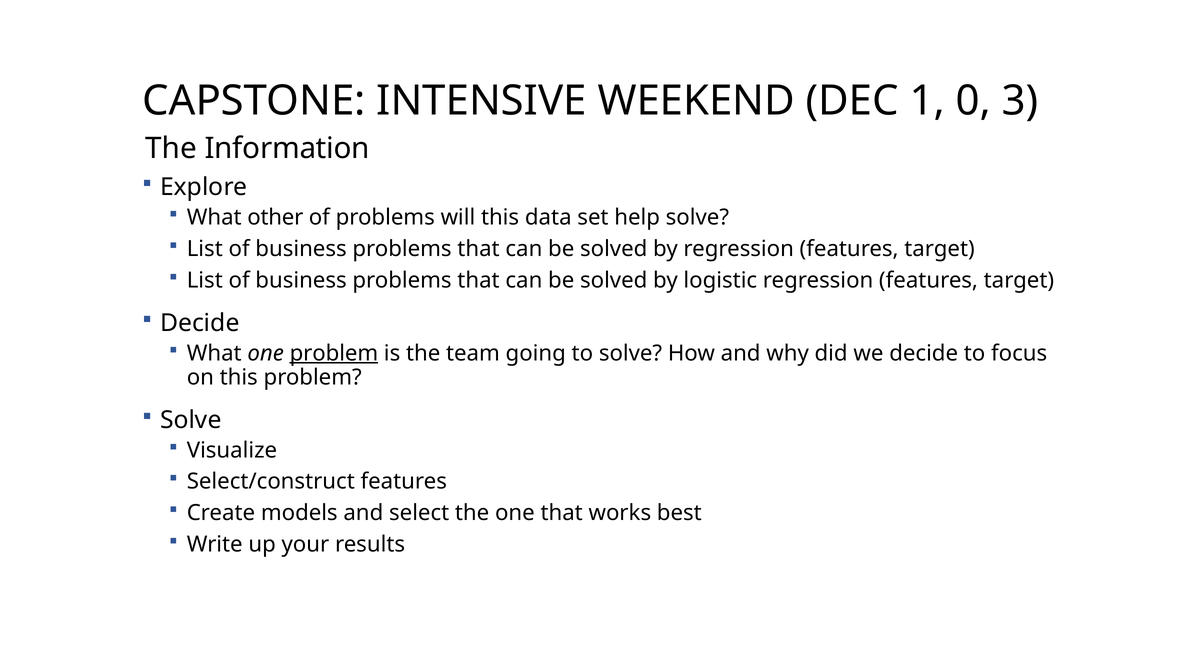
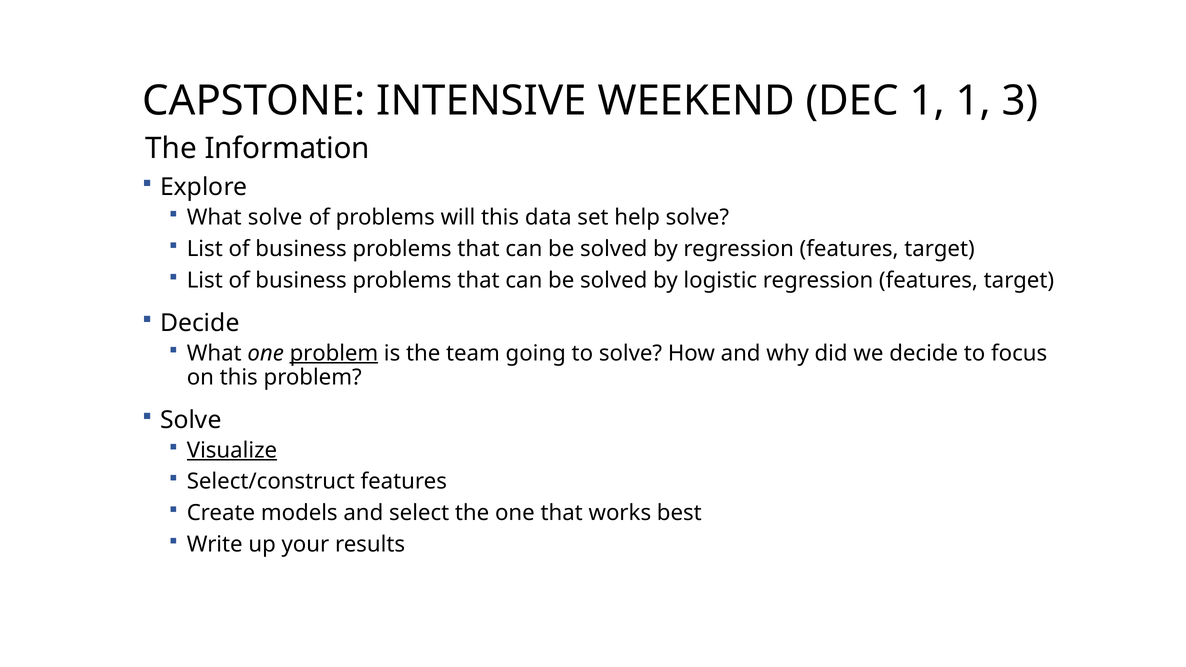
1 0: 0 -> 1 (973, 101)
What other: other -> solve (275, 217)
Visualize underline: none -> present (232, 450)
